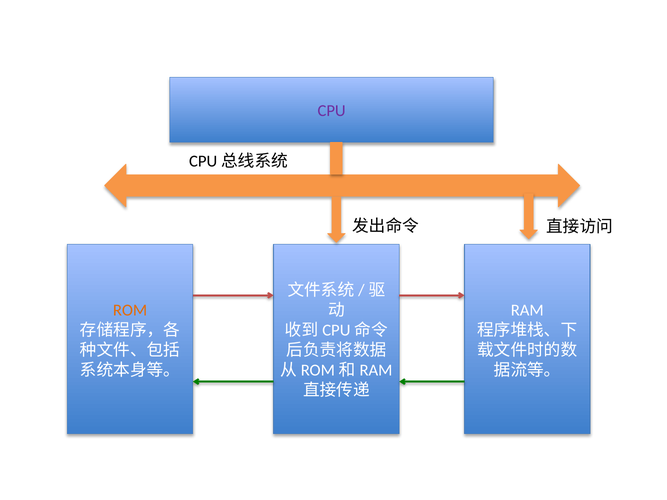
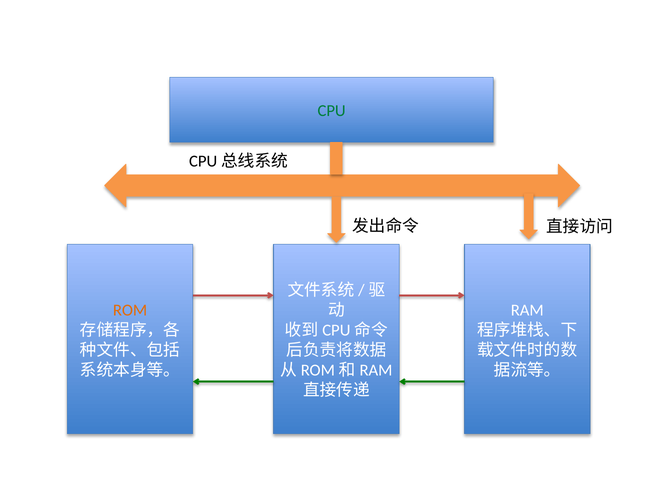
CPU colour: purple -> green (332, 111)
